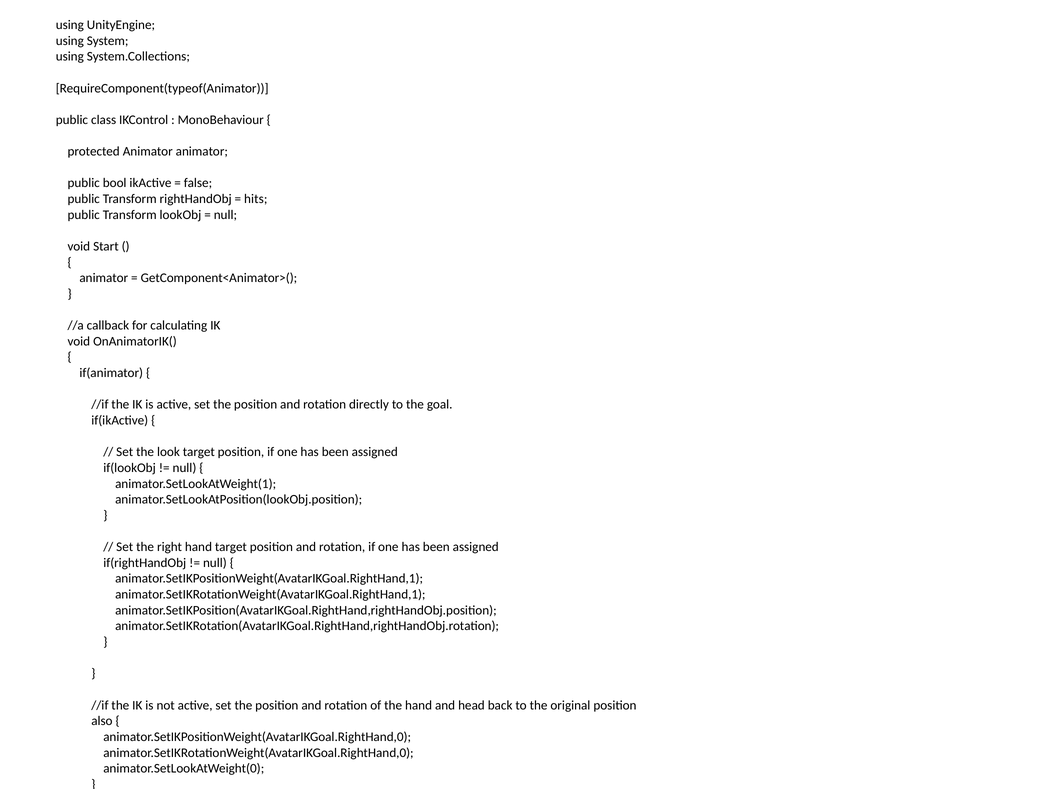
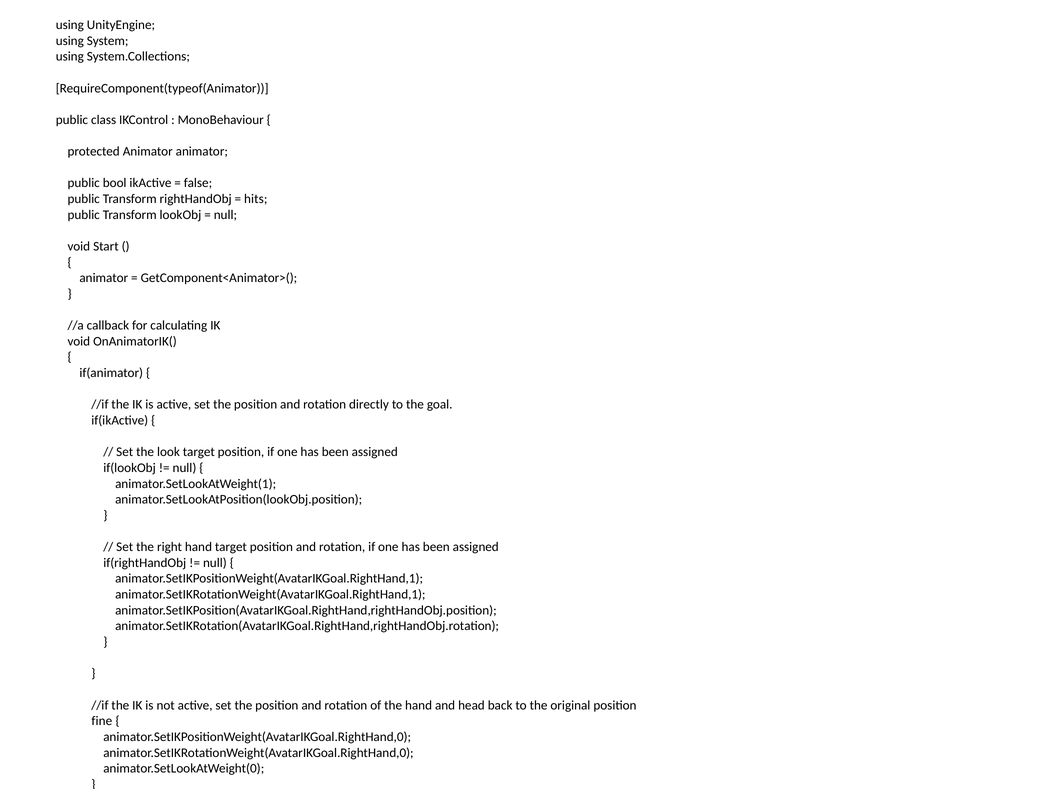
also: also -> fine (102, 720)
